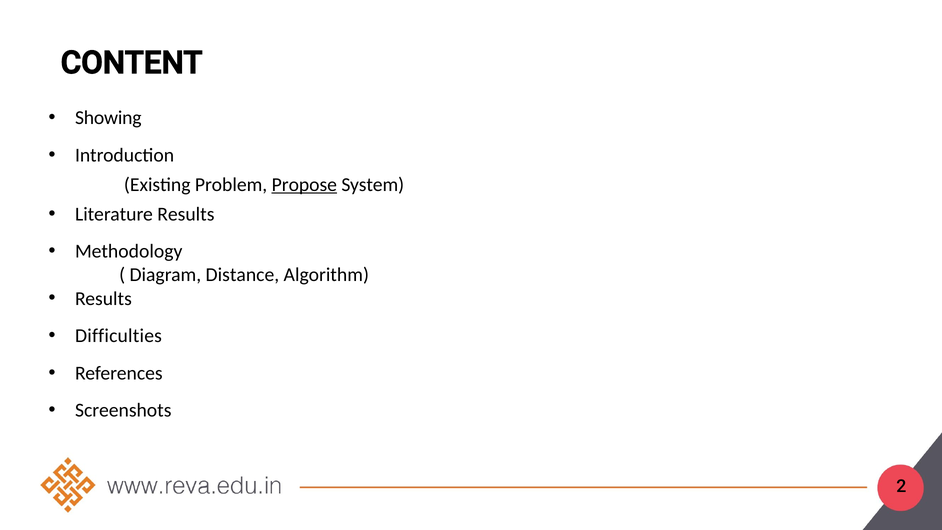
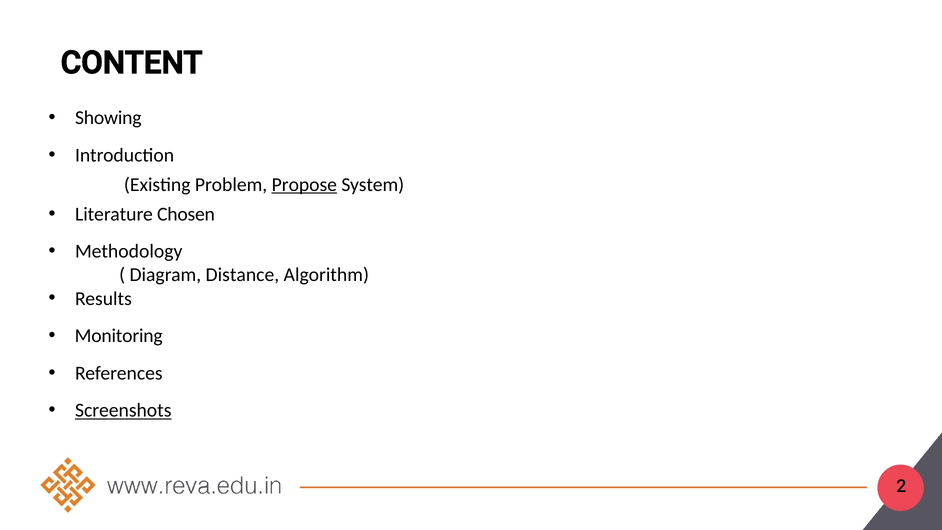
Literature Results: Results -> Chosen (186, 214)
Difficulties: Difficulties -> Monitoring (119, 336)
Screenshots underline: none -> present (123, 410)
